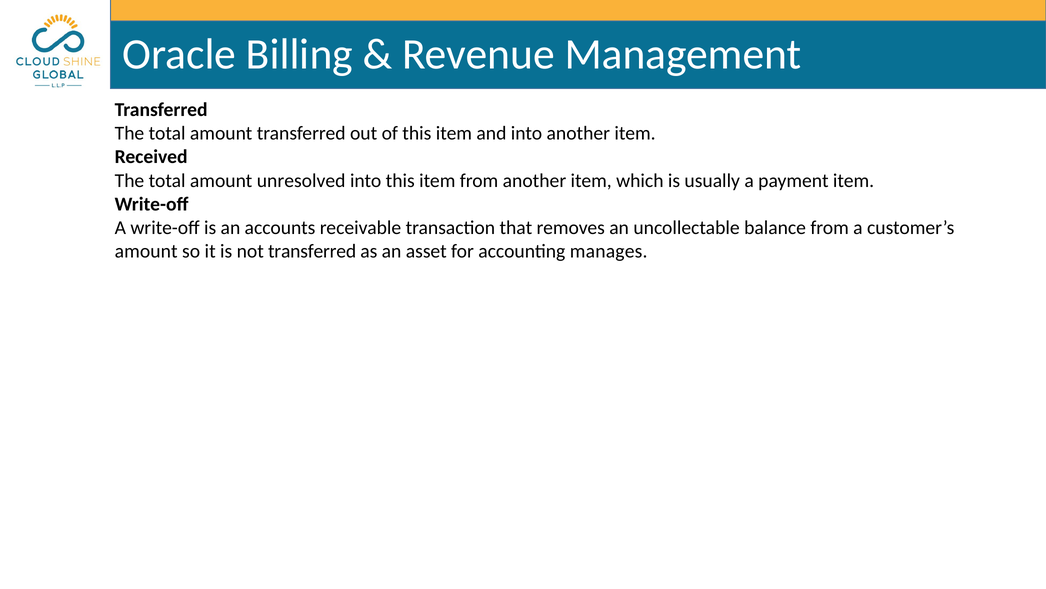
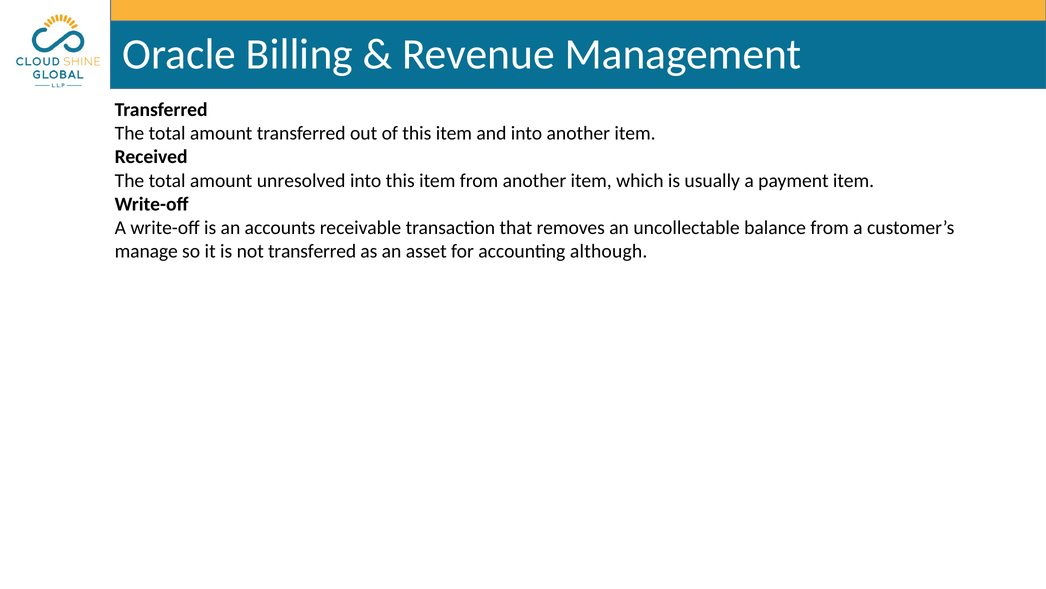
amount: amount -> manage (146, 251)
manages: manages -> although (609, 251)
